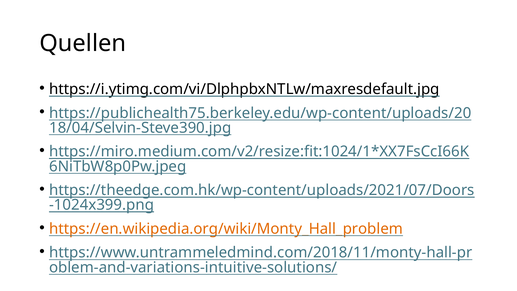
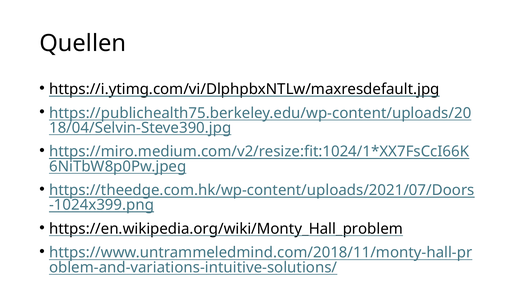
https://en.wikipedia.org/wiki/Monty_Hall_problem colour: orange -> black (226, 229)
